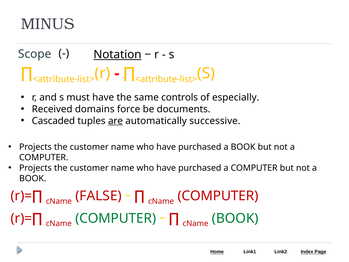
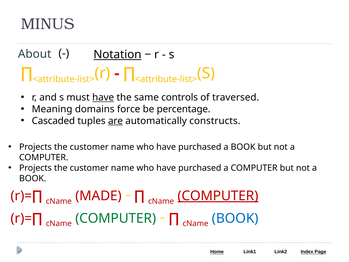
Scope: Scope -> About (35, 54)
have underline: none -> present (103, 97)
especially: especially -> traversed (236, 97)
Received: Received -> Meaning (52, 109)
documents: documents -> percentage (184, 109)
successive: successive -> constructs (215, 121)
FALSE: FALSE -> MADE (99, 196)
COMPUTER underline: none -> present (218, 196)
BOOK colour: green -> blue (235, 218)
